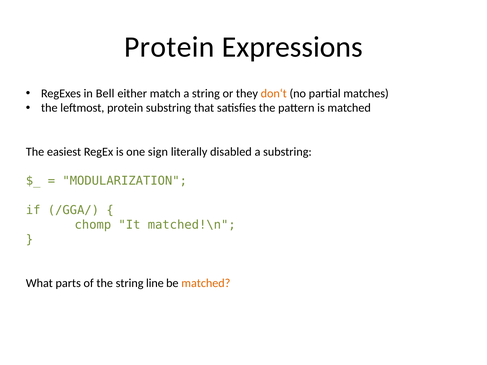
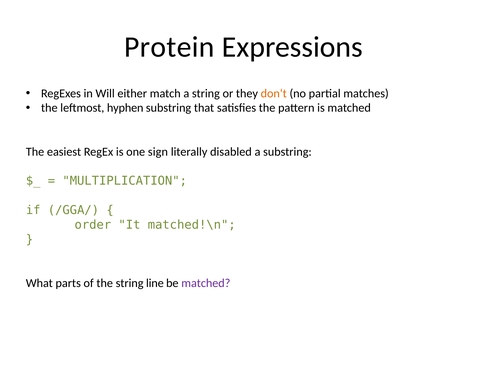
Bell: Bell -> Will (105, 93)
leftmost protein: protein -> hyphen (125, 108)
MODULARIZATION: MODULARIZATION -> MULTIPLICATION (125, 181)
chomp: chomp -> order (93, 225)
matched colour: orange -> purple (206, 283)
